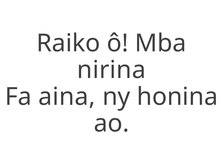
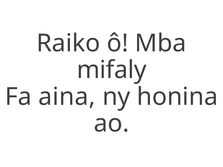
nirina: nirina -> mifaly (112, 70)
